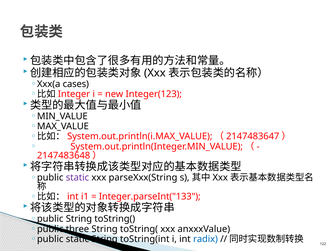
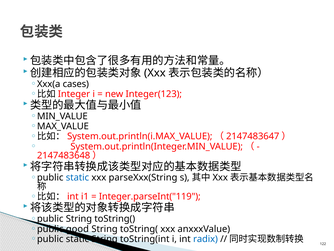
static colour: purple -> blue (77, 177)
Integer.parseInt("133: Integer.parseInt("133 -> Integer.parseInt("119 (150, 196)
three: three -> good (77, 229)
